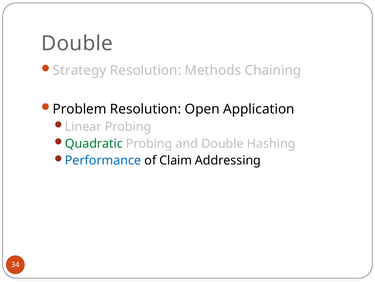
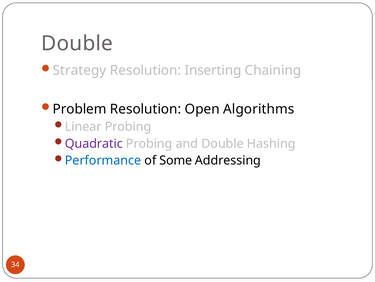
Methods: Methods -> Inserting (213, 70)
Application: Application -> Algorithms (259, 109)
Quadratic colour: green -> purple (94, 143)
Claim: Claim -> Some (176, 160)
